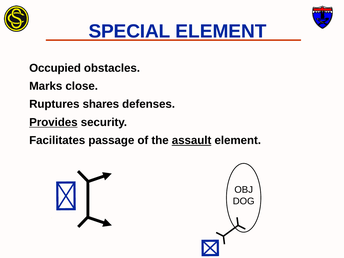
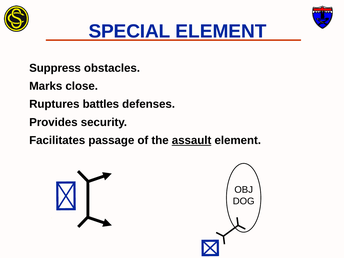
Occupied: Occupied -> Suppress (55, 68)
shares: shares -> battles (101, 104)
Provides underline: present -> none (53, 122)
